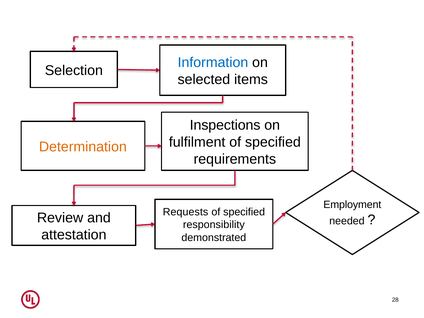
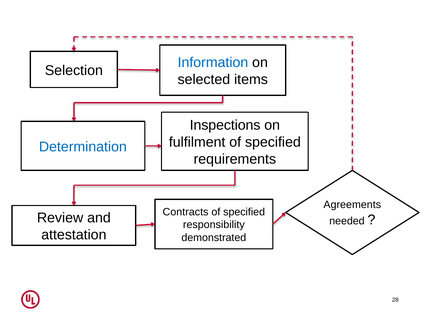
Determination colour: orange -> blue (83, 147)
Employment: Employment -> Agreements (352, 205)
Requests: Requests -> Contracts (186, 212)
